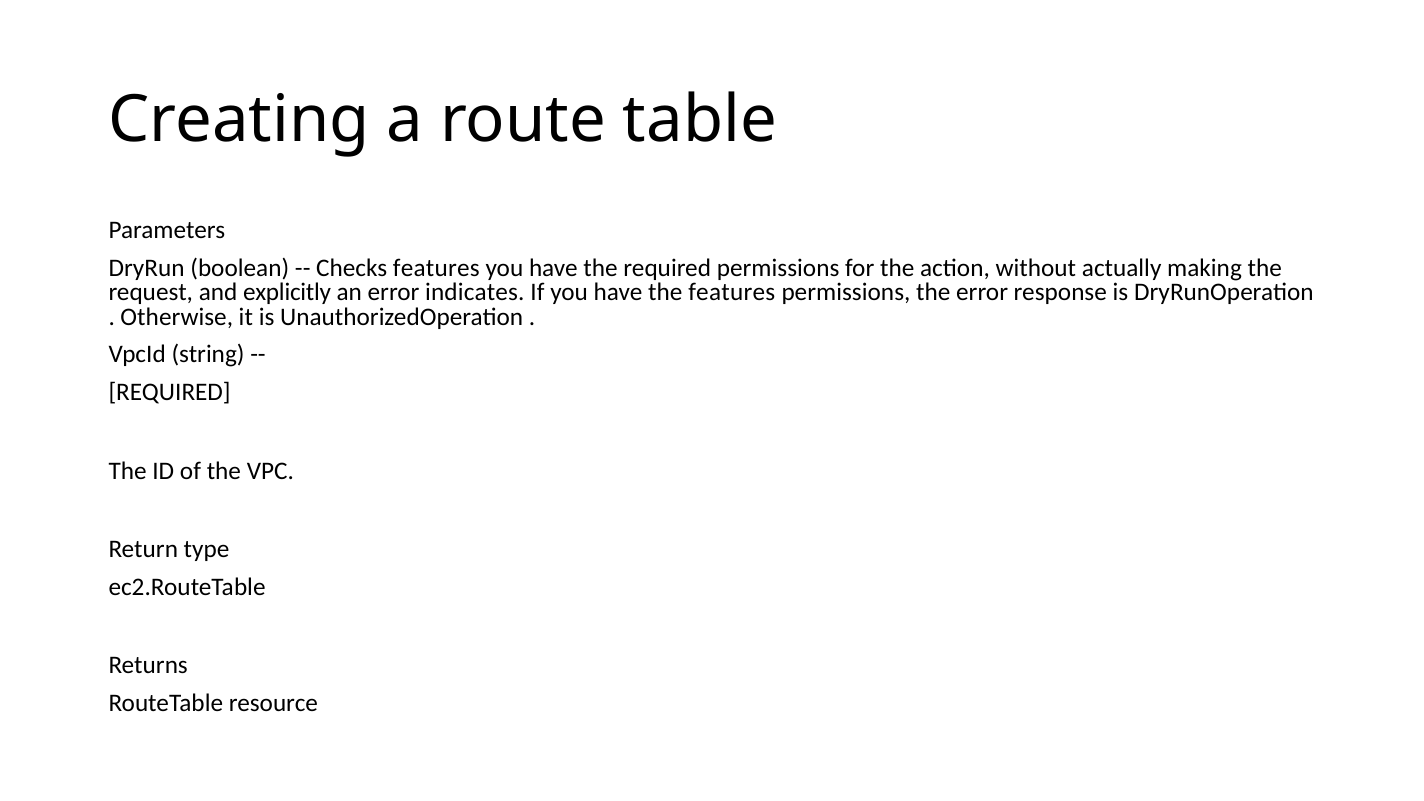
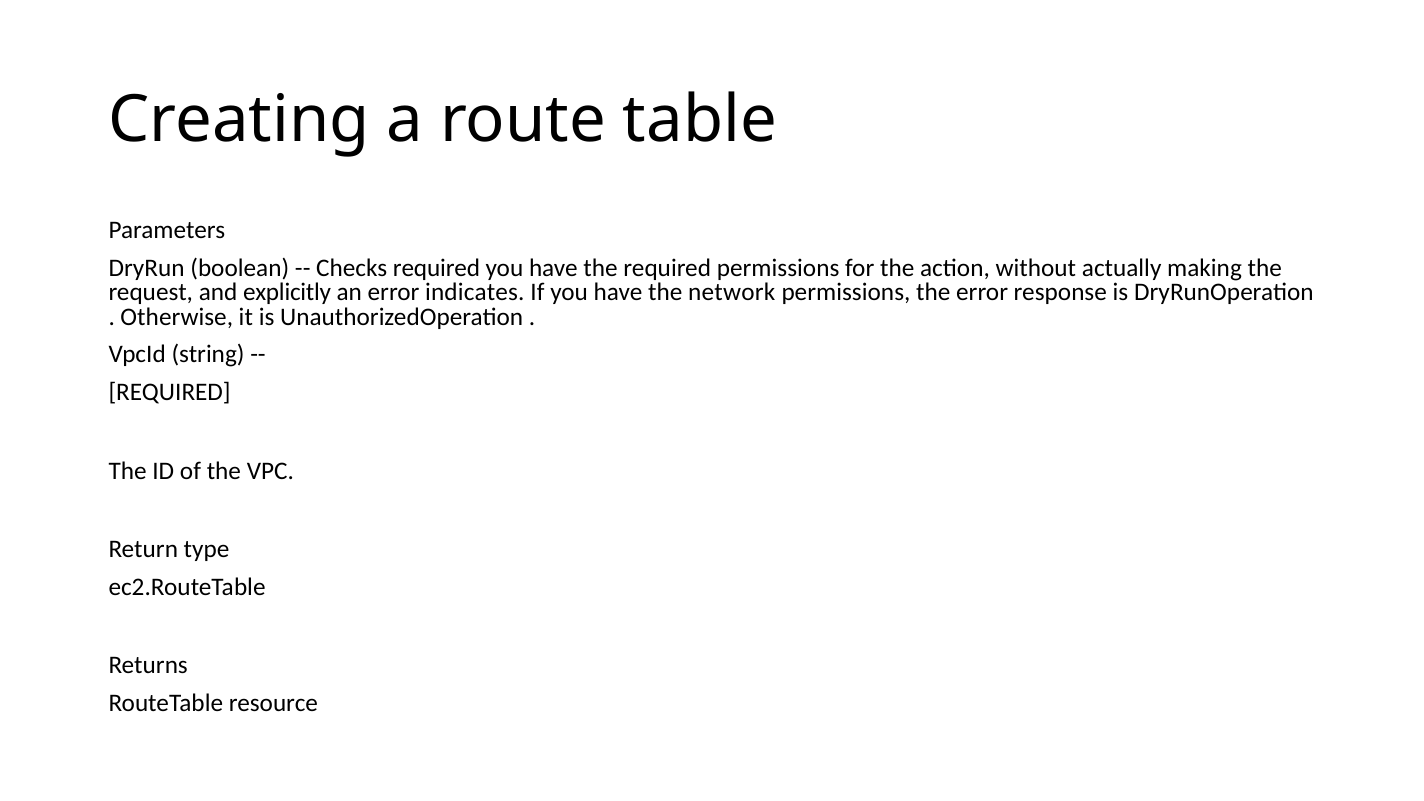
Checks features: features -> required (437, 268)
the features: features -> network (732, 292)
